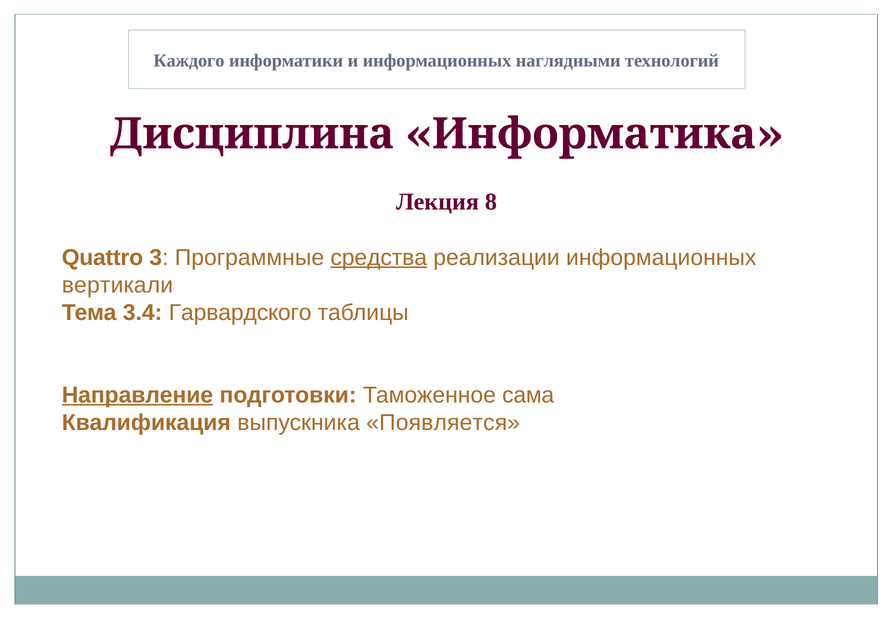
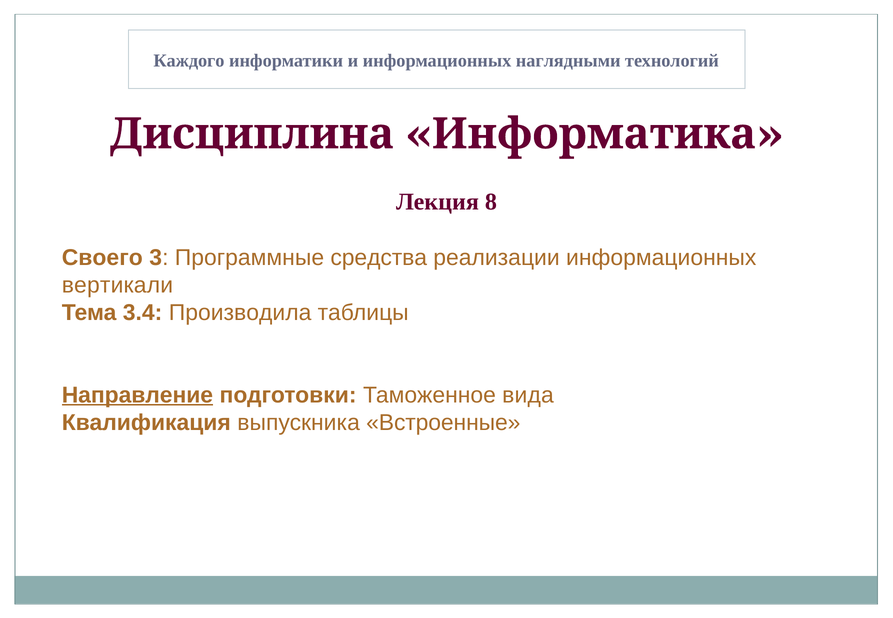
Quattro: Quattro -> Своего (102, 258)
средства underline: present -> none (379, 258)
Гарвардского: Гарвардского -> Производила (240, 313)
сама: сама -> вида (528, 395)
Появляется: Появляется -> Встроенные (443, 423)
